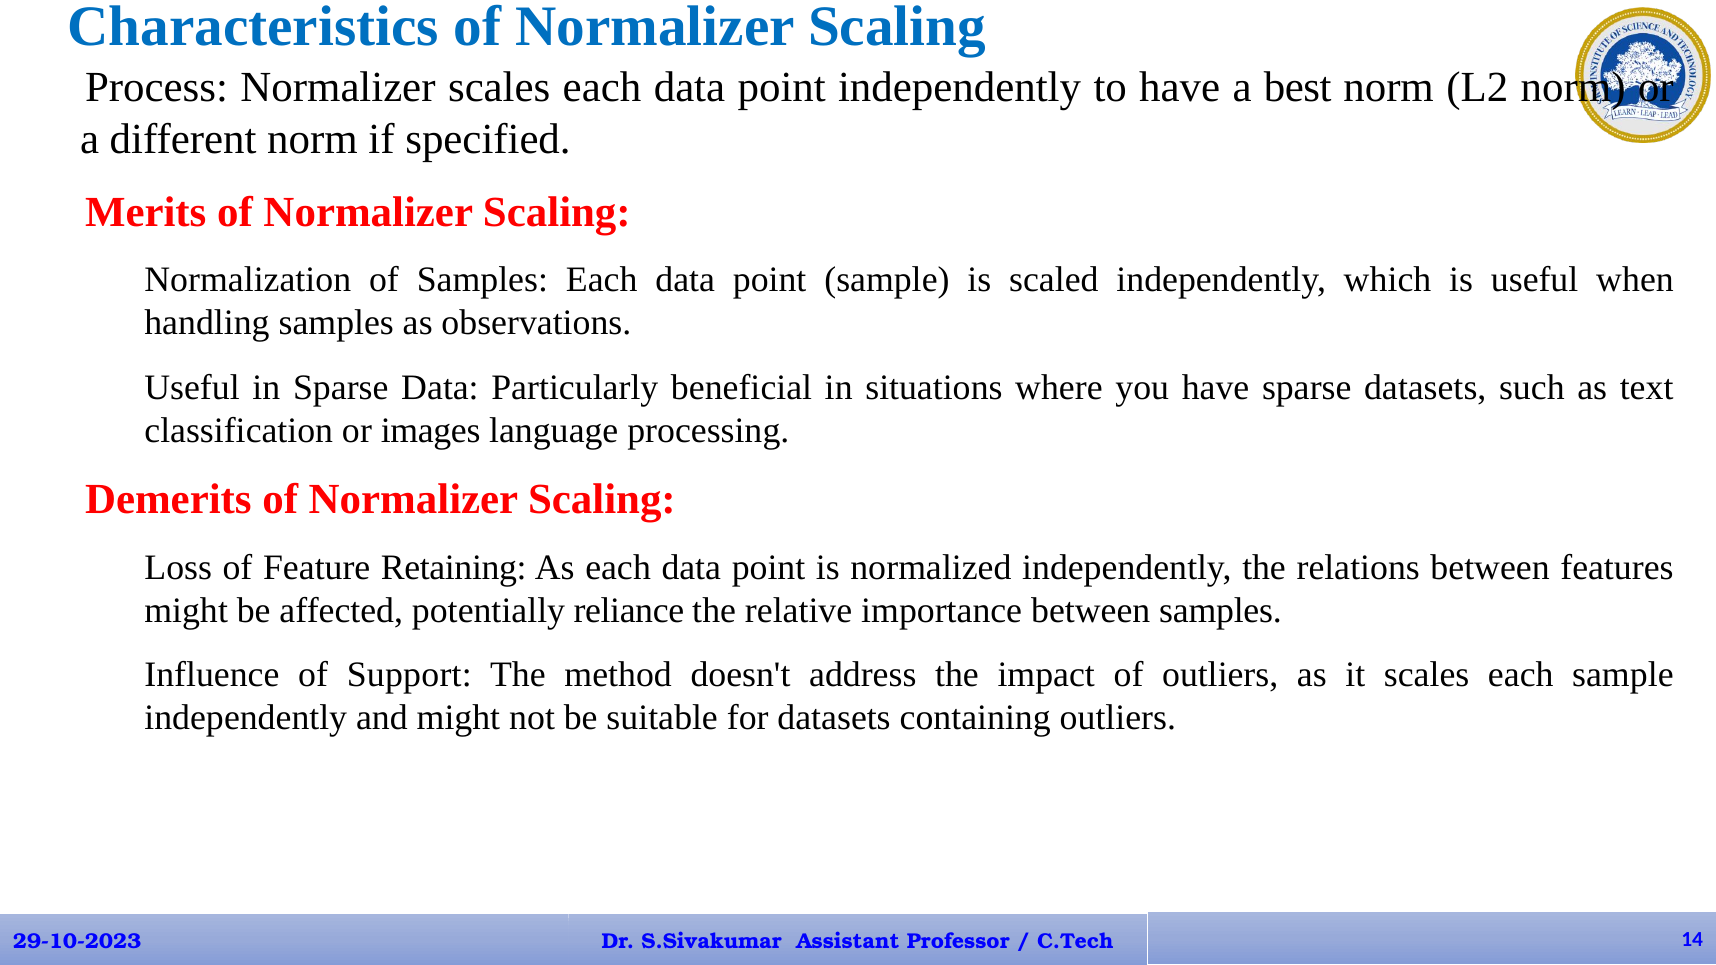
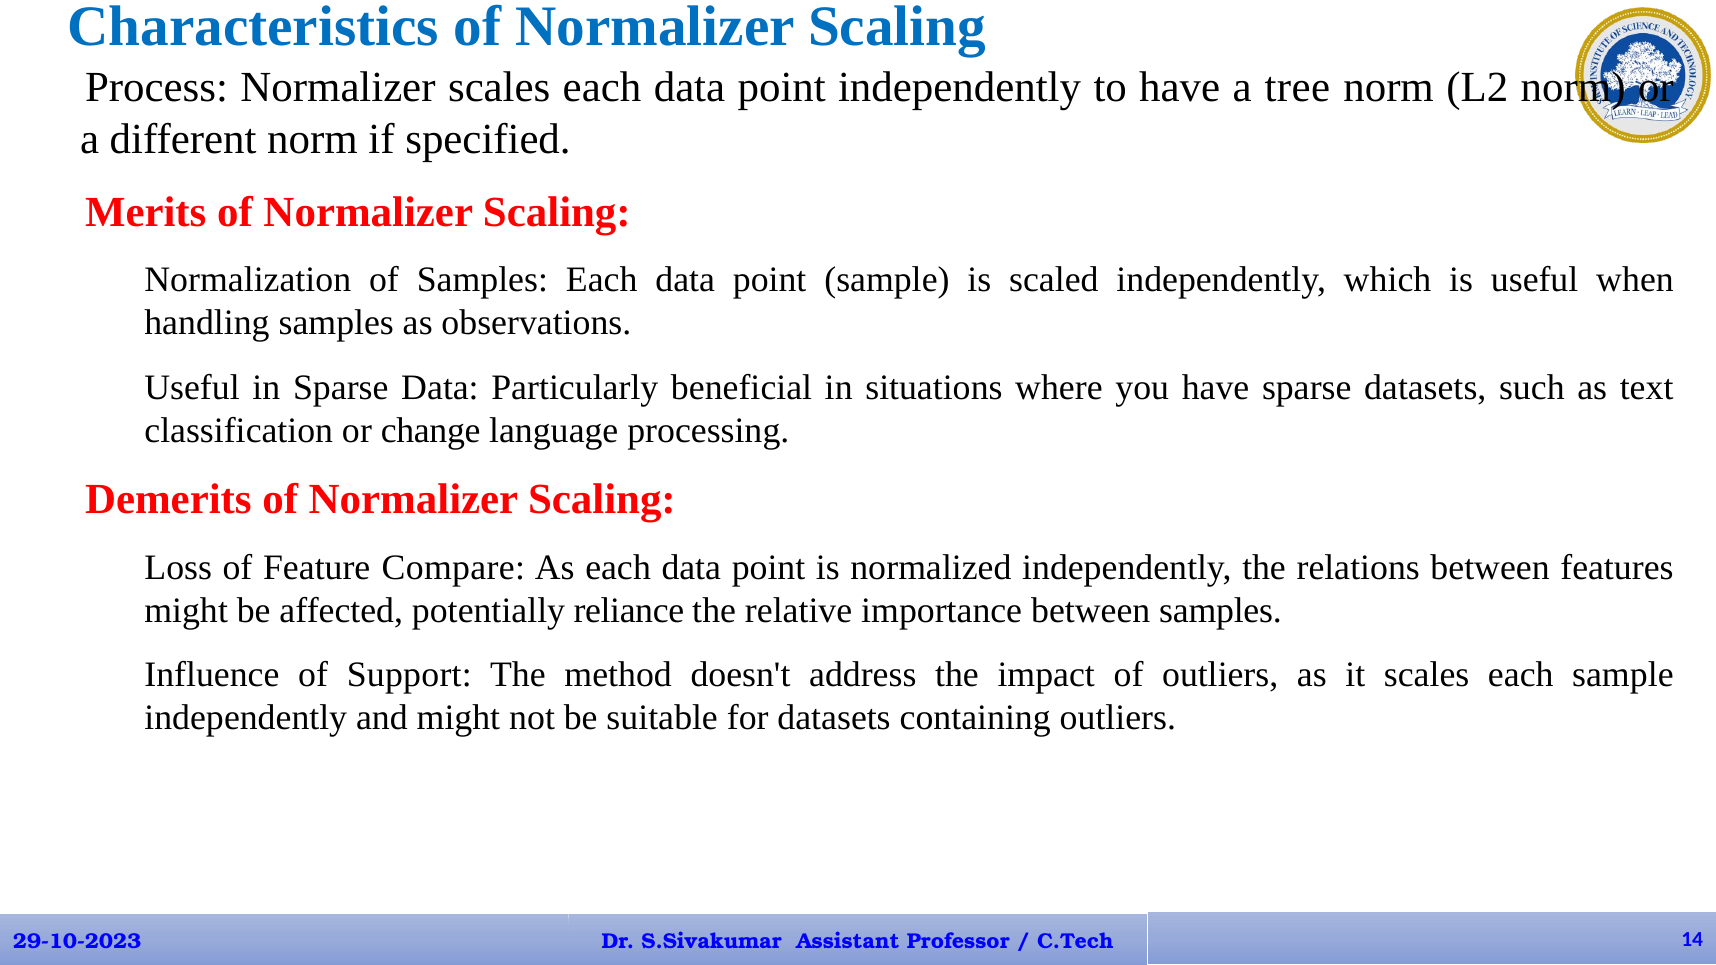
best: best -> tree (1297, 88)
images: images -> change (431, 430)
Retaining: Retaining -> Compare (453, 568)
